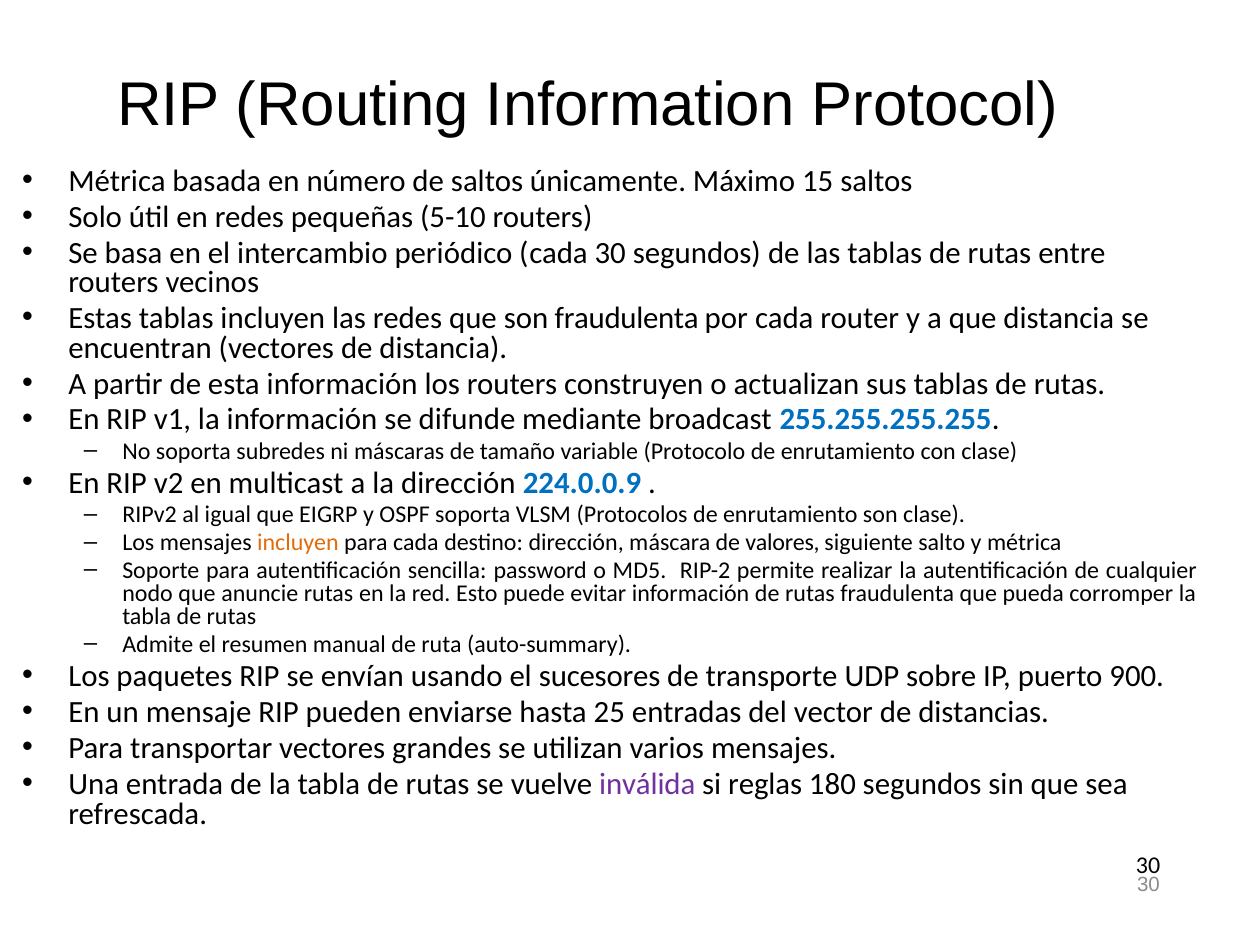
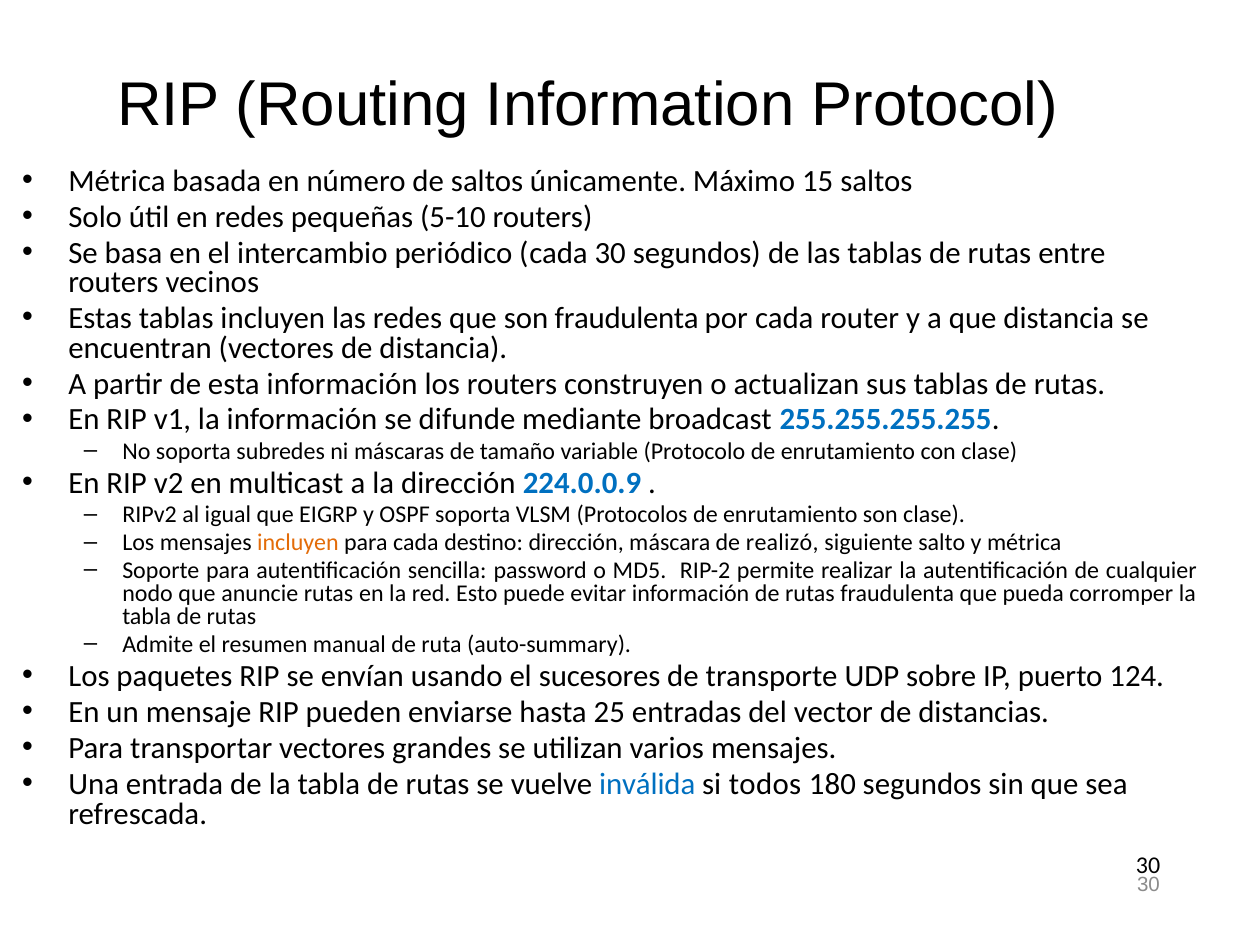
valores: valores -> realizó (782, 542)
900: 900 -> 124 (1137, 676)
inválida colour: purple -> blue (647, 784)
reglas: reglas -> todos (765, 784)
